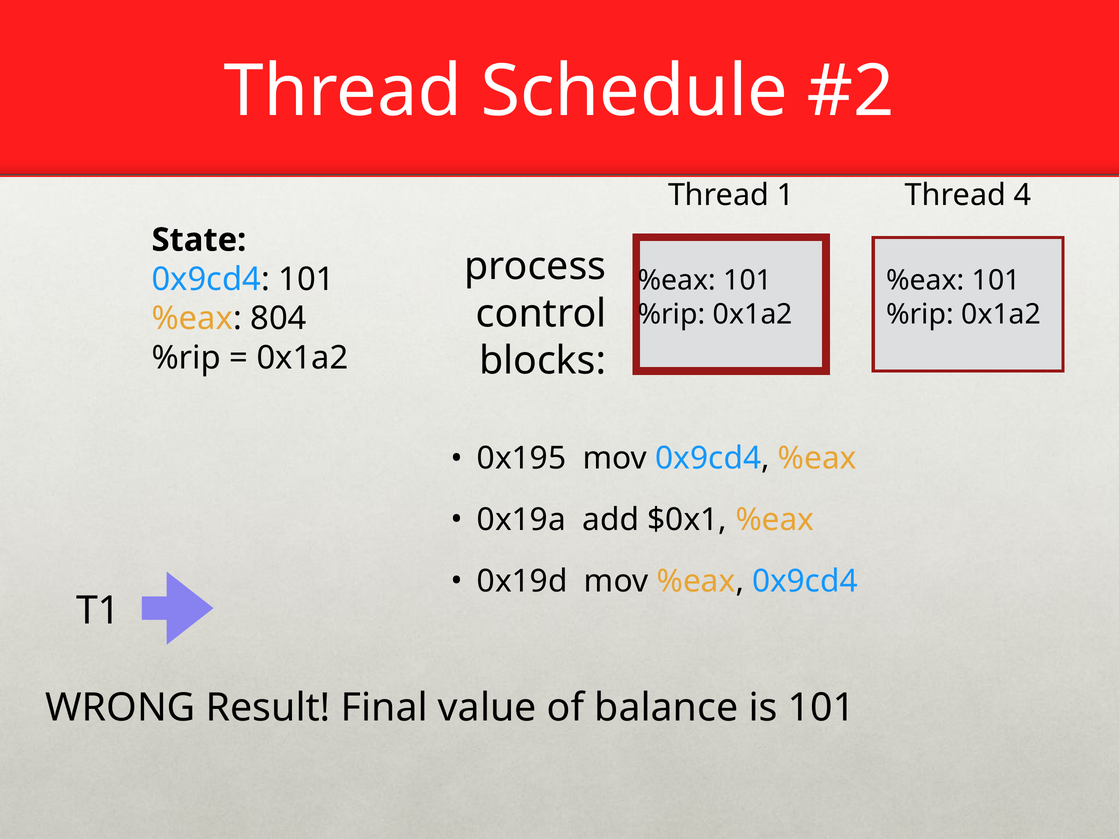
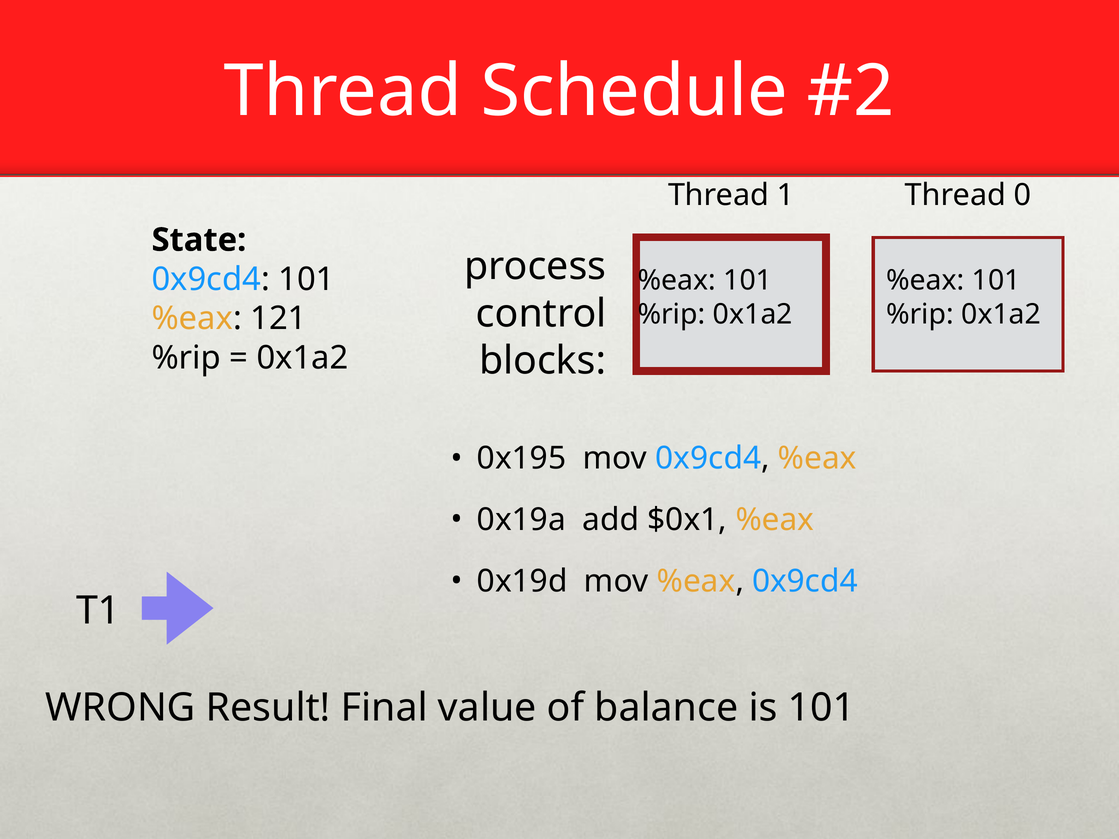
4: 4 -> 0 (1023, 195)
804: 804 -> 121 (278, 319)
